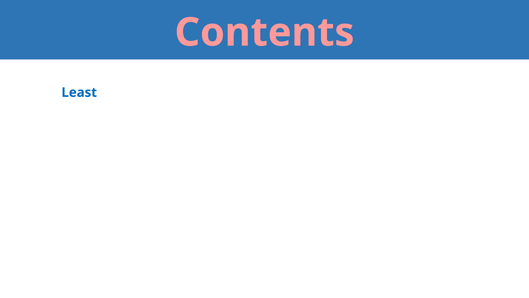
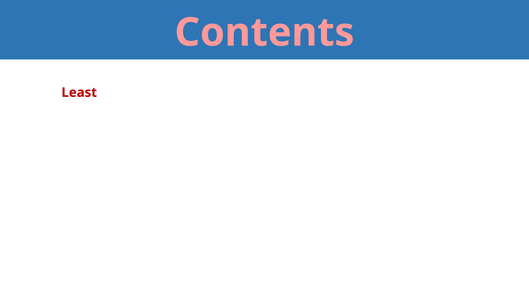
Least colour: blue -> red (79, 92)
